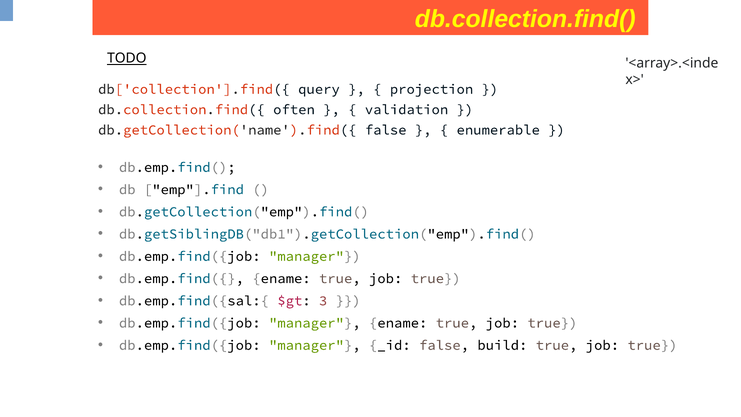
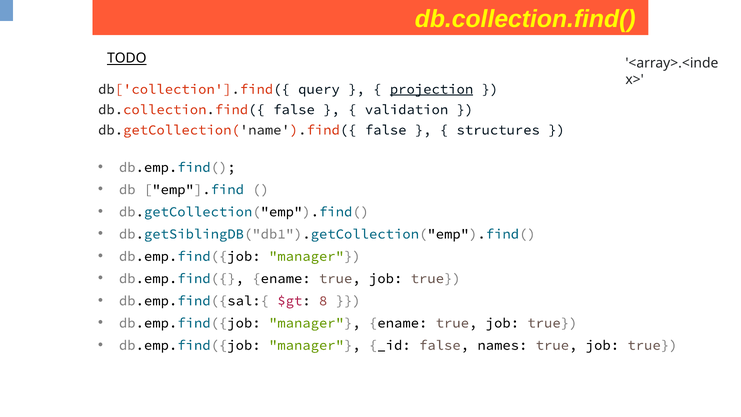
projection underline: none -> present (432, 89)
db.collection.find({ often: often -> false (294, 109)
enumerable: enumerable -> structures (498, 130)
3: 3 -> 8 (323, 301)
build: build -> names (502, 345)
